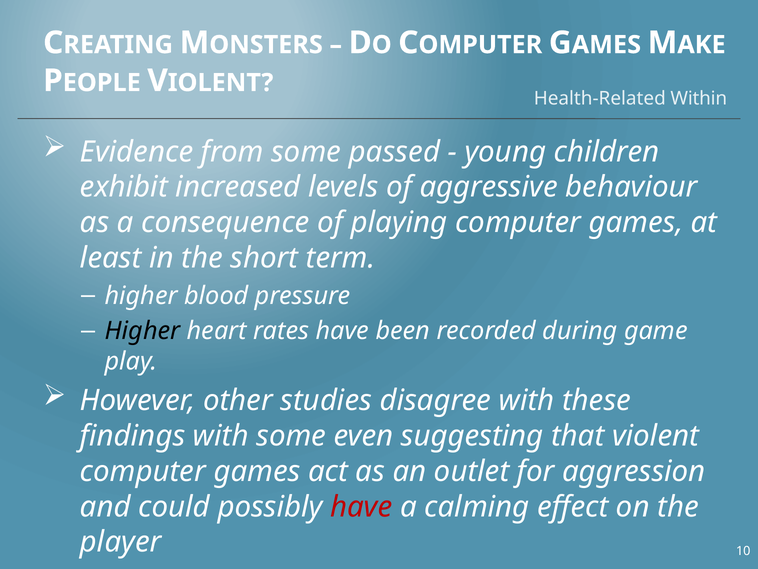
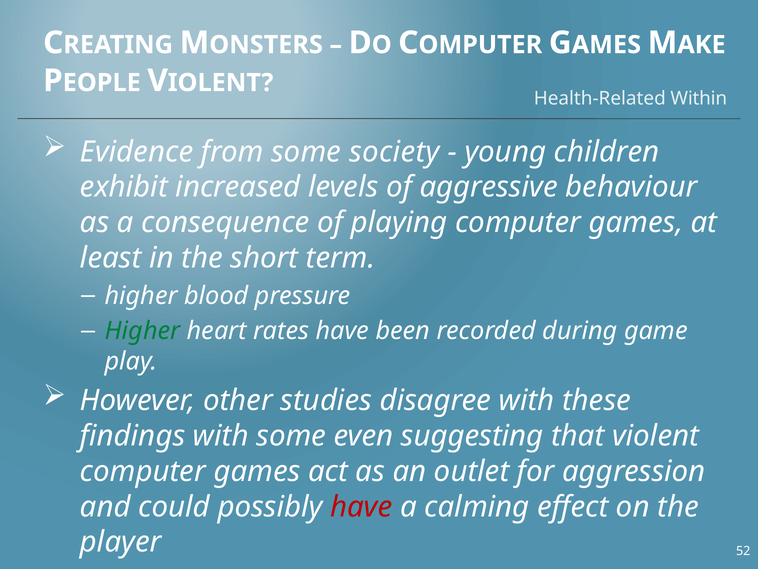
passed: passed -> society (394, 152)
Higher colour: black -> green (143, 331)
10: 10 -> 52 (743, 550)
